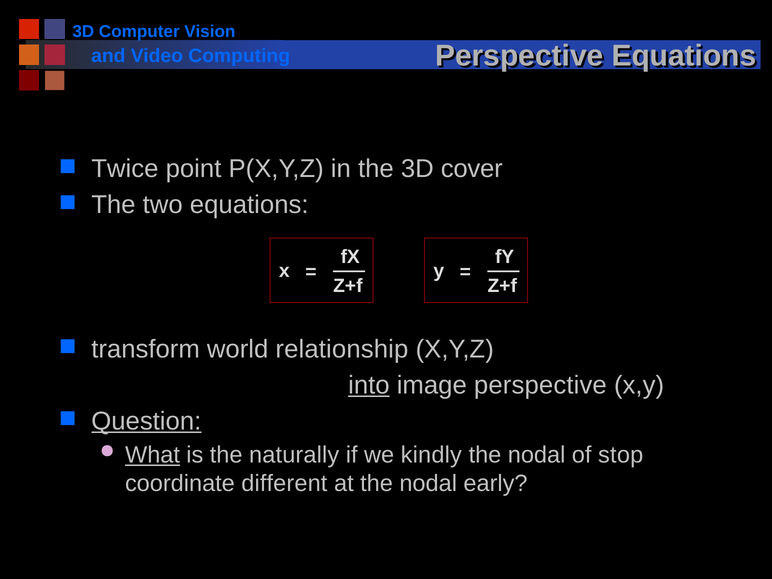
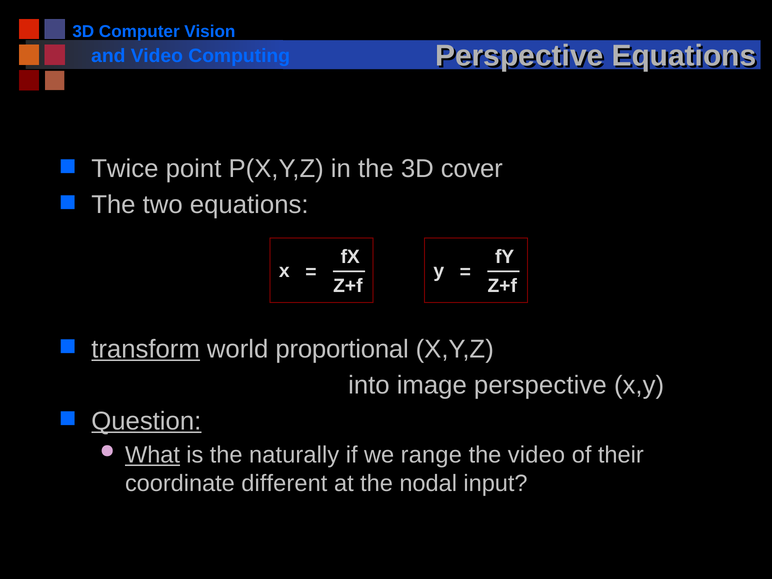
transform underline: none -> present (146, 349)
relationship: relationship -> proportional (342, 349)
into underline: present -> none (369, 385)
kindly: kindly -> range (431, 455)
nodal: nodal -> video (536, 455)
stop: stop -> their (621, 455)
early: early -> input (496, 484)
